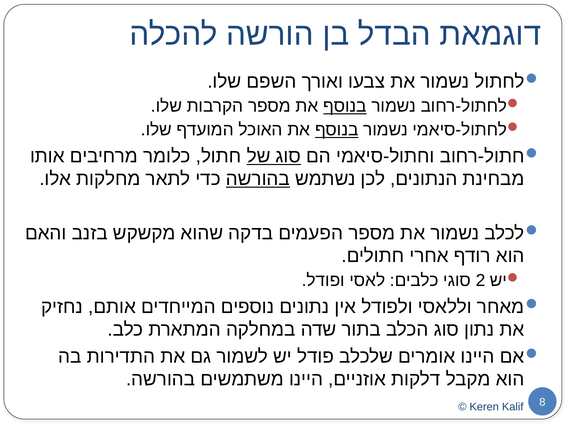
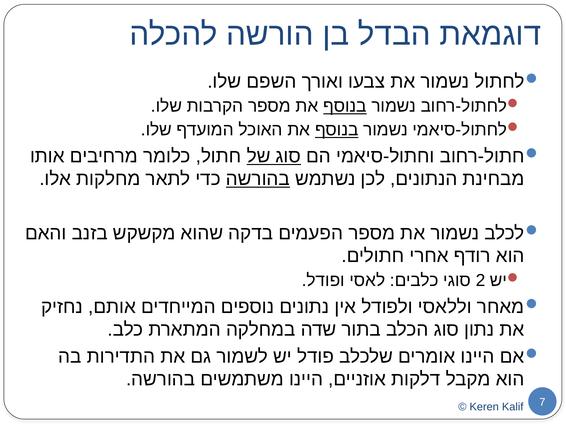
8: 8 -> 7 (542, 402)
